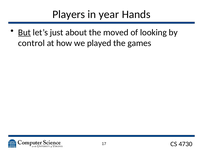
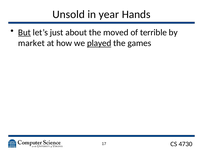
Players: Players -> Unsold (69, 14)
looking: looking -> terrible (153, 32)
control: control -> market (31, 43)
played underline: none -> present (99, 43)
